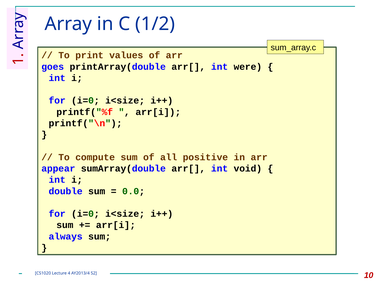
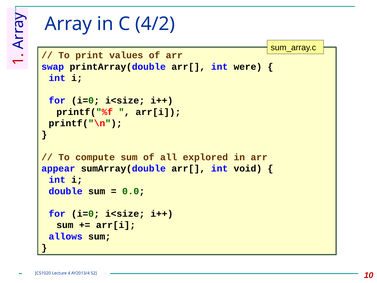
1/2: 1/2 -> 4/2 (155, 24)
goes: goes -> swap (53, 67)
positive: positive -> explored (205, 157)
always: always -> allows (66, 236)
